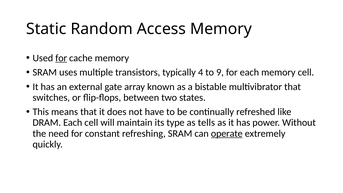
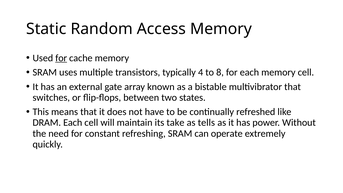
9: 9 -> 8 (220, 72)
type: type -> take (175, 123)
operate underline: present -> none (227, 133)
